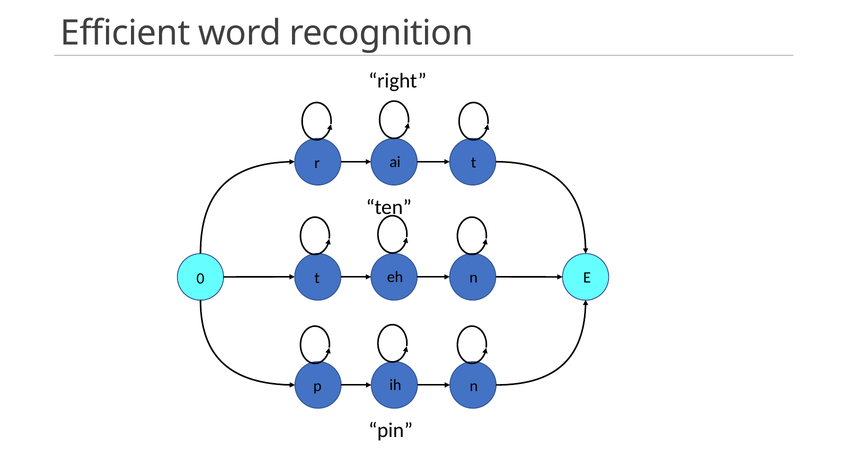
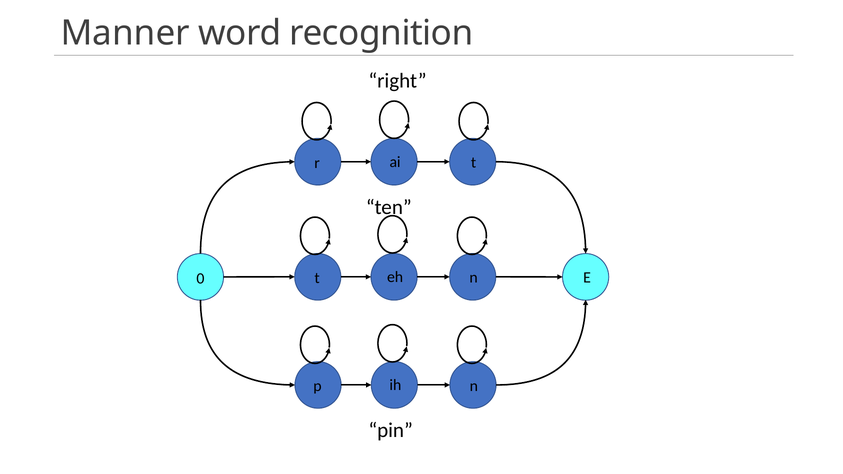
Efficient: Efficient -> Manner (125, 33)
